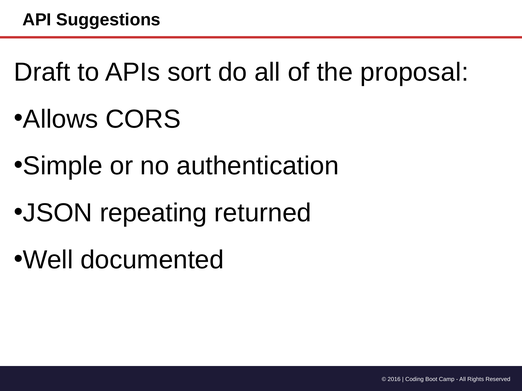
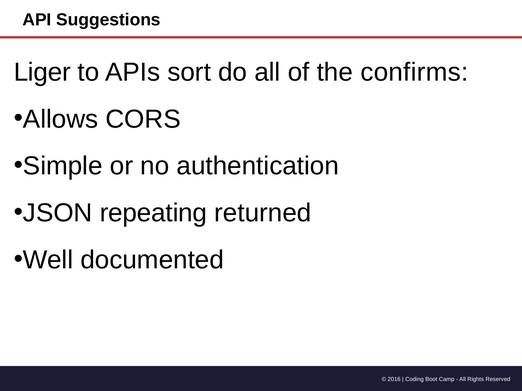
Draft: Draft -> Liger (42, 72)
proposal: proposal -> confirms (414, 72)
